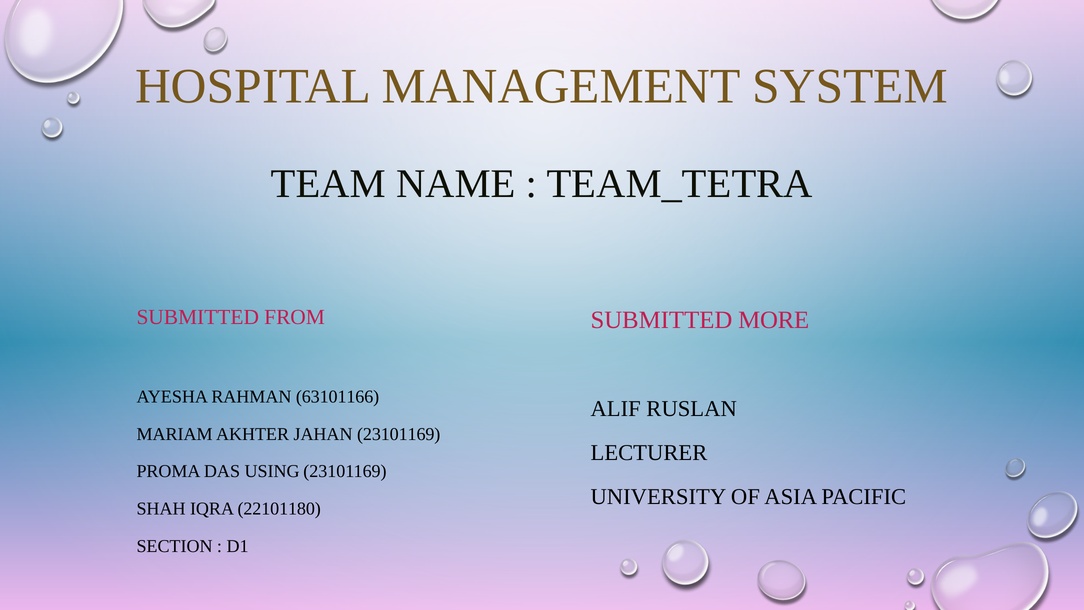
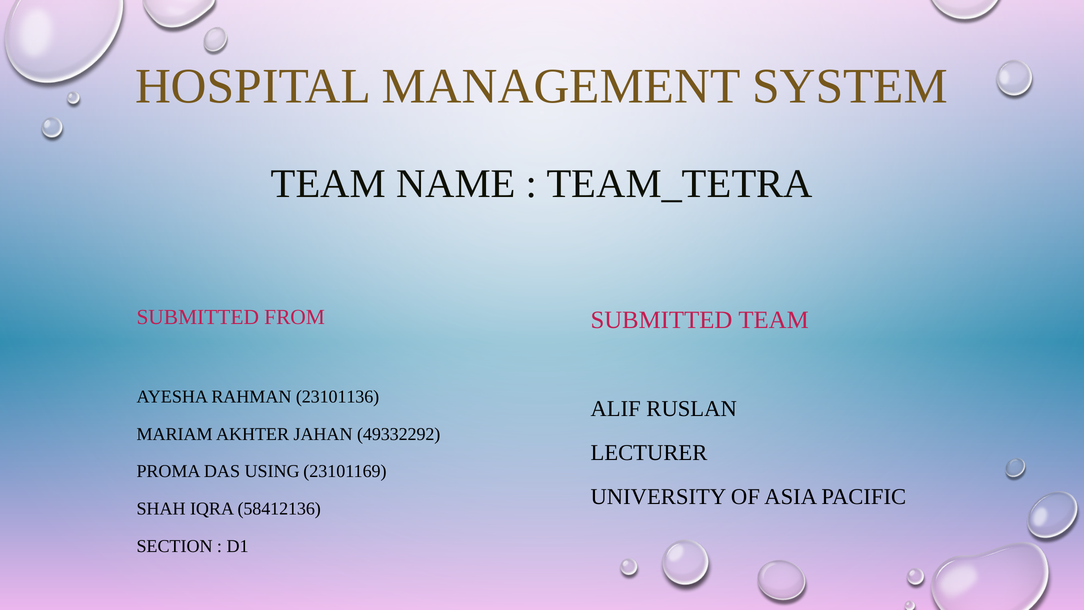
SUBMITTED MORE: MORE -> TEAM (774, 320)
63101166: 63101166 -> 23101136 (338, 397)
JAHAN 23101169: 23101169 -> 49332292 (399, 434)
22101180: 22101180 -> 58412136 (279, 509)
